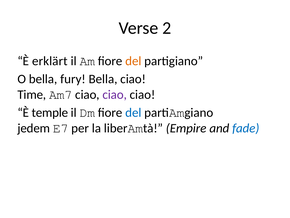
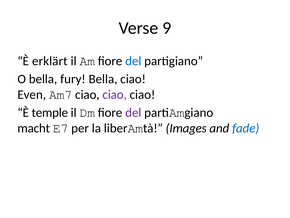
2: 2 -> 9 (167, 28)
del colour: orange -> blue (133, 61)
Time: Time -> Even (32, 94)
del colour: blue -> purple (133, 112)
jedem: jedem -> macht (34, 128)
Empire: Empire -> Images (186, 128)
